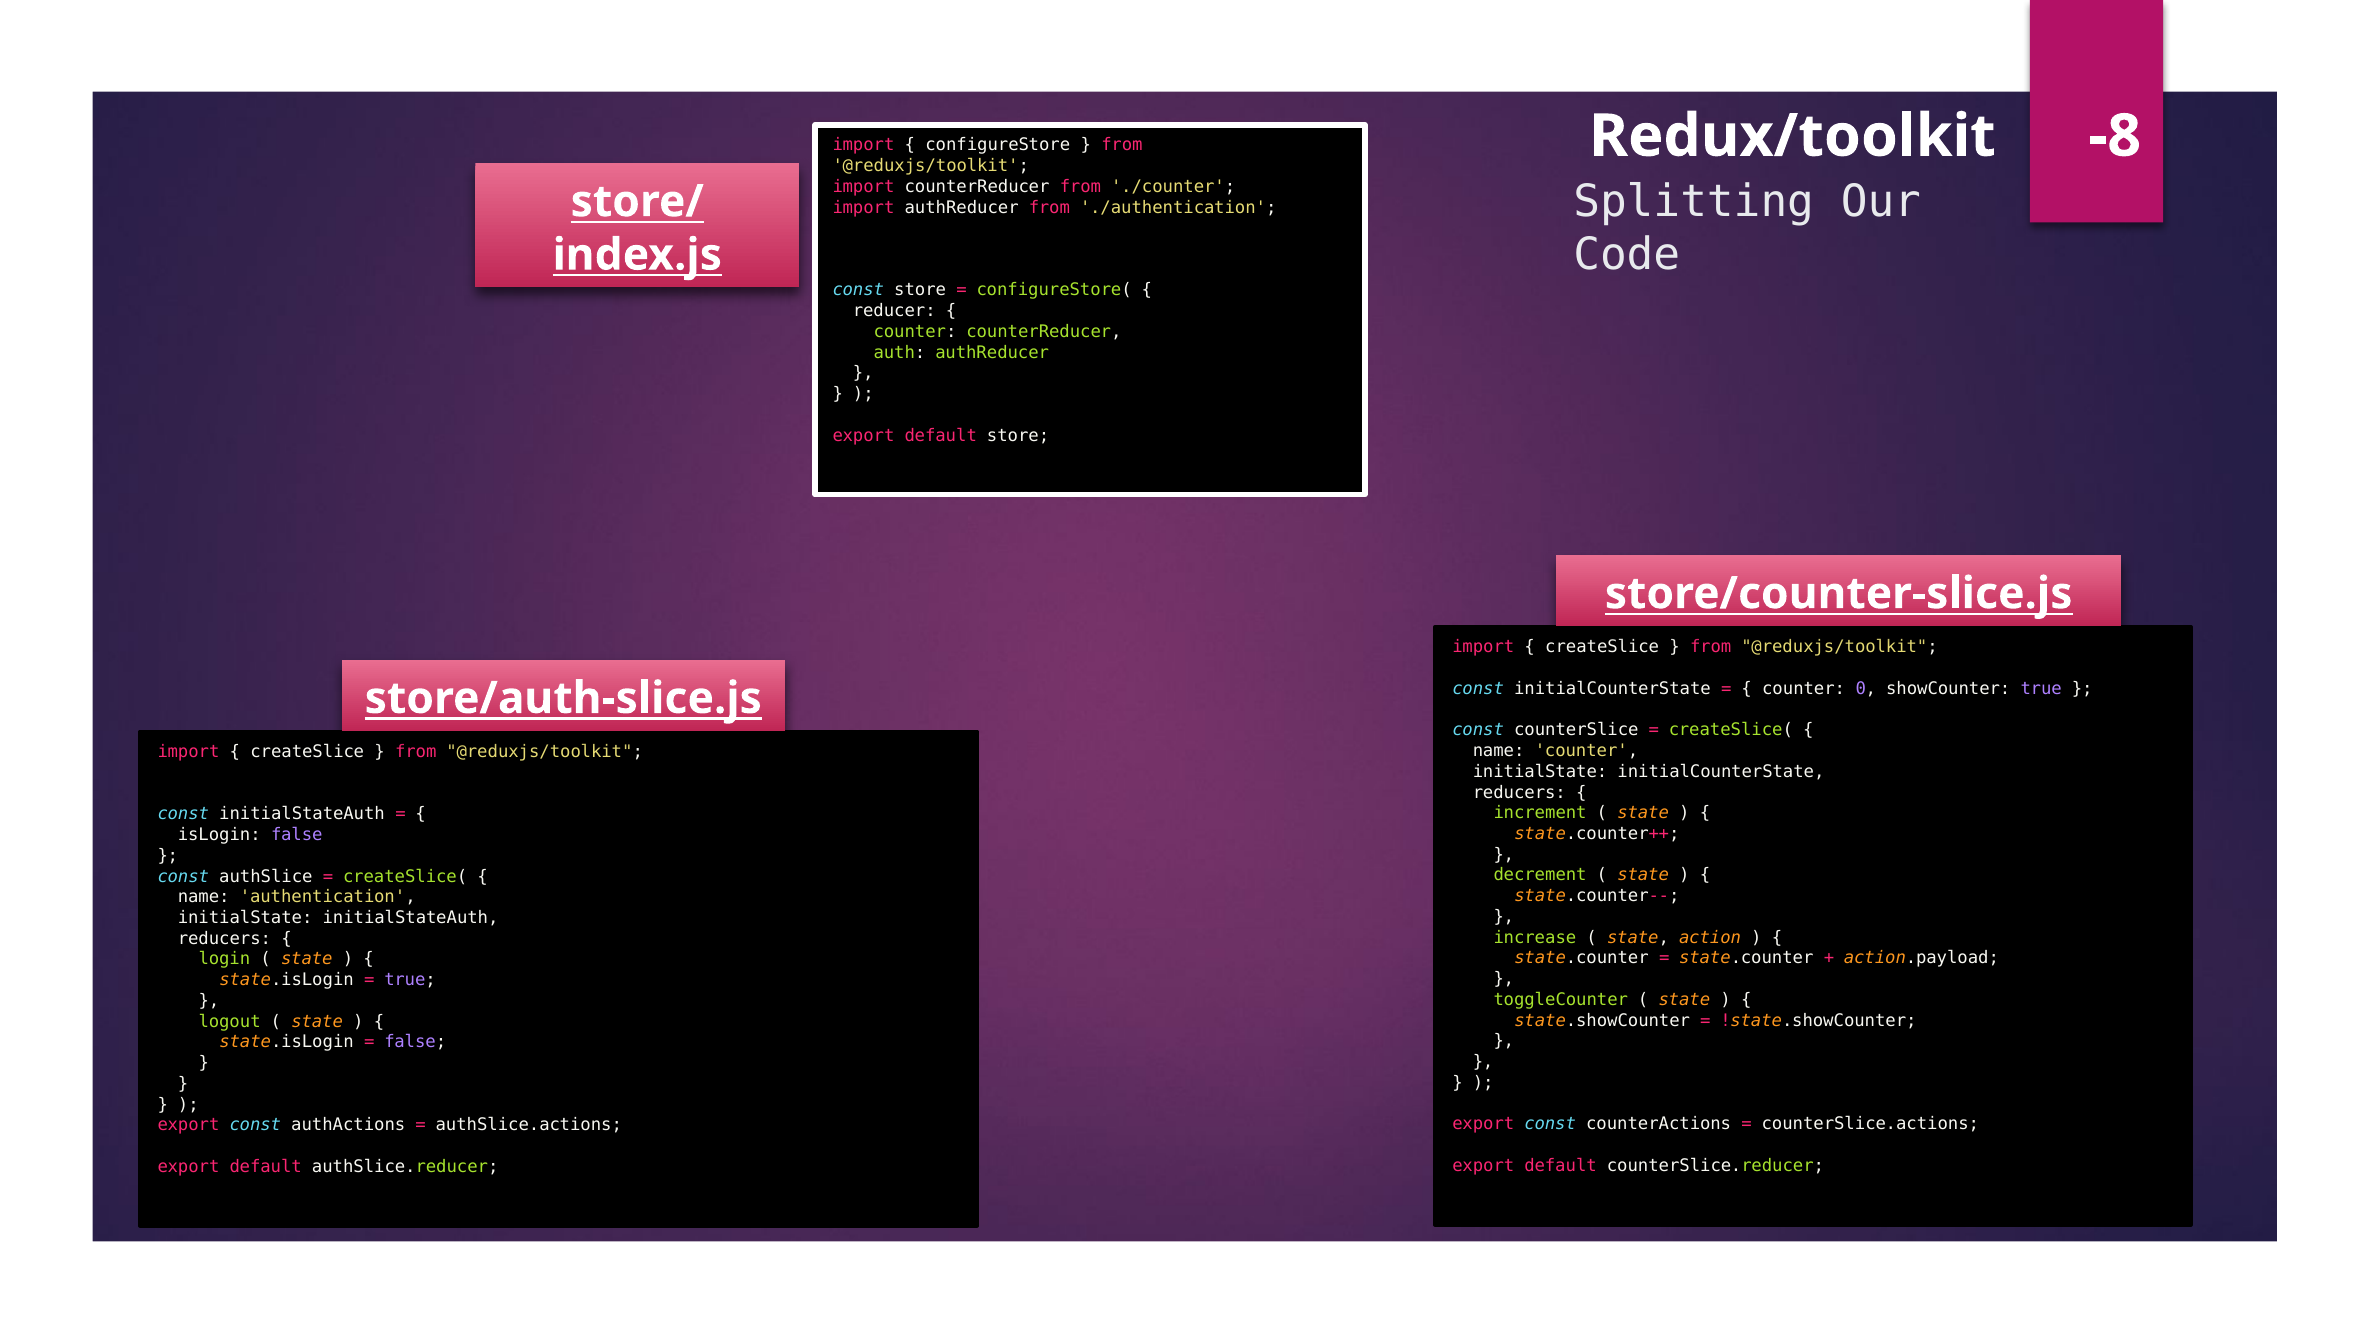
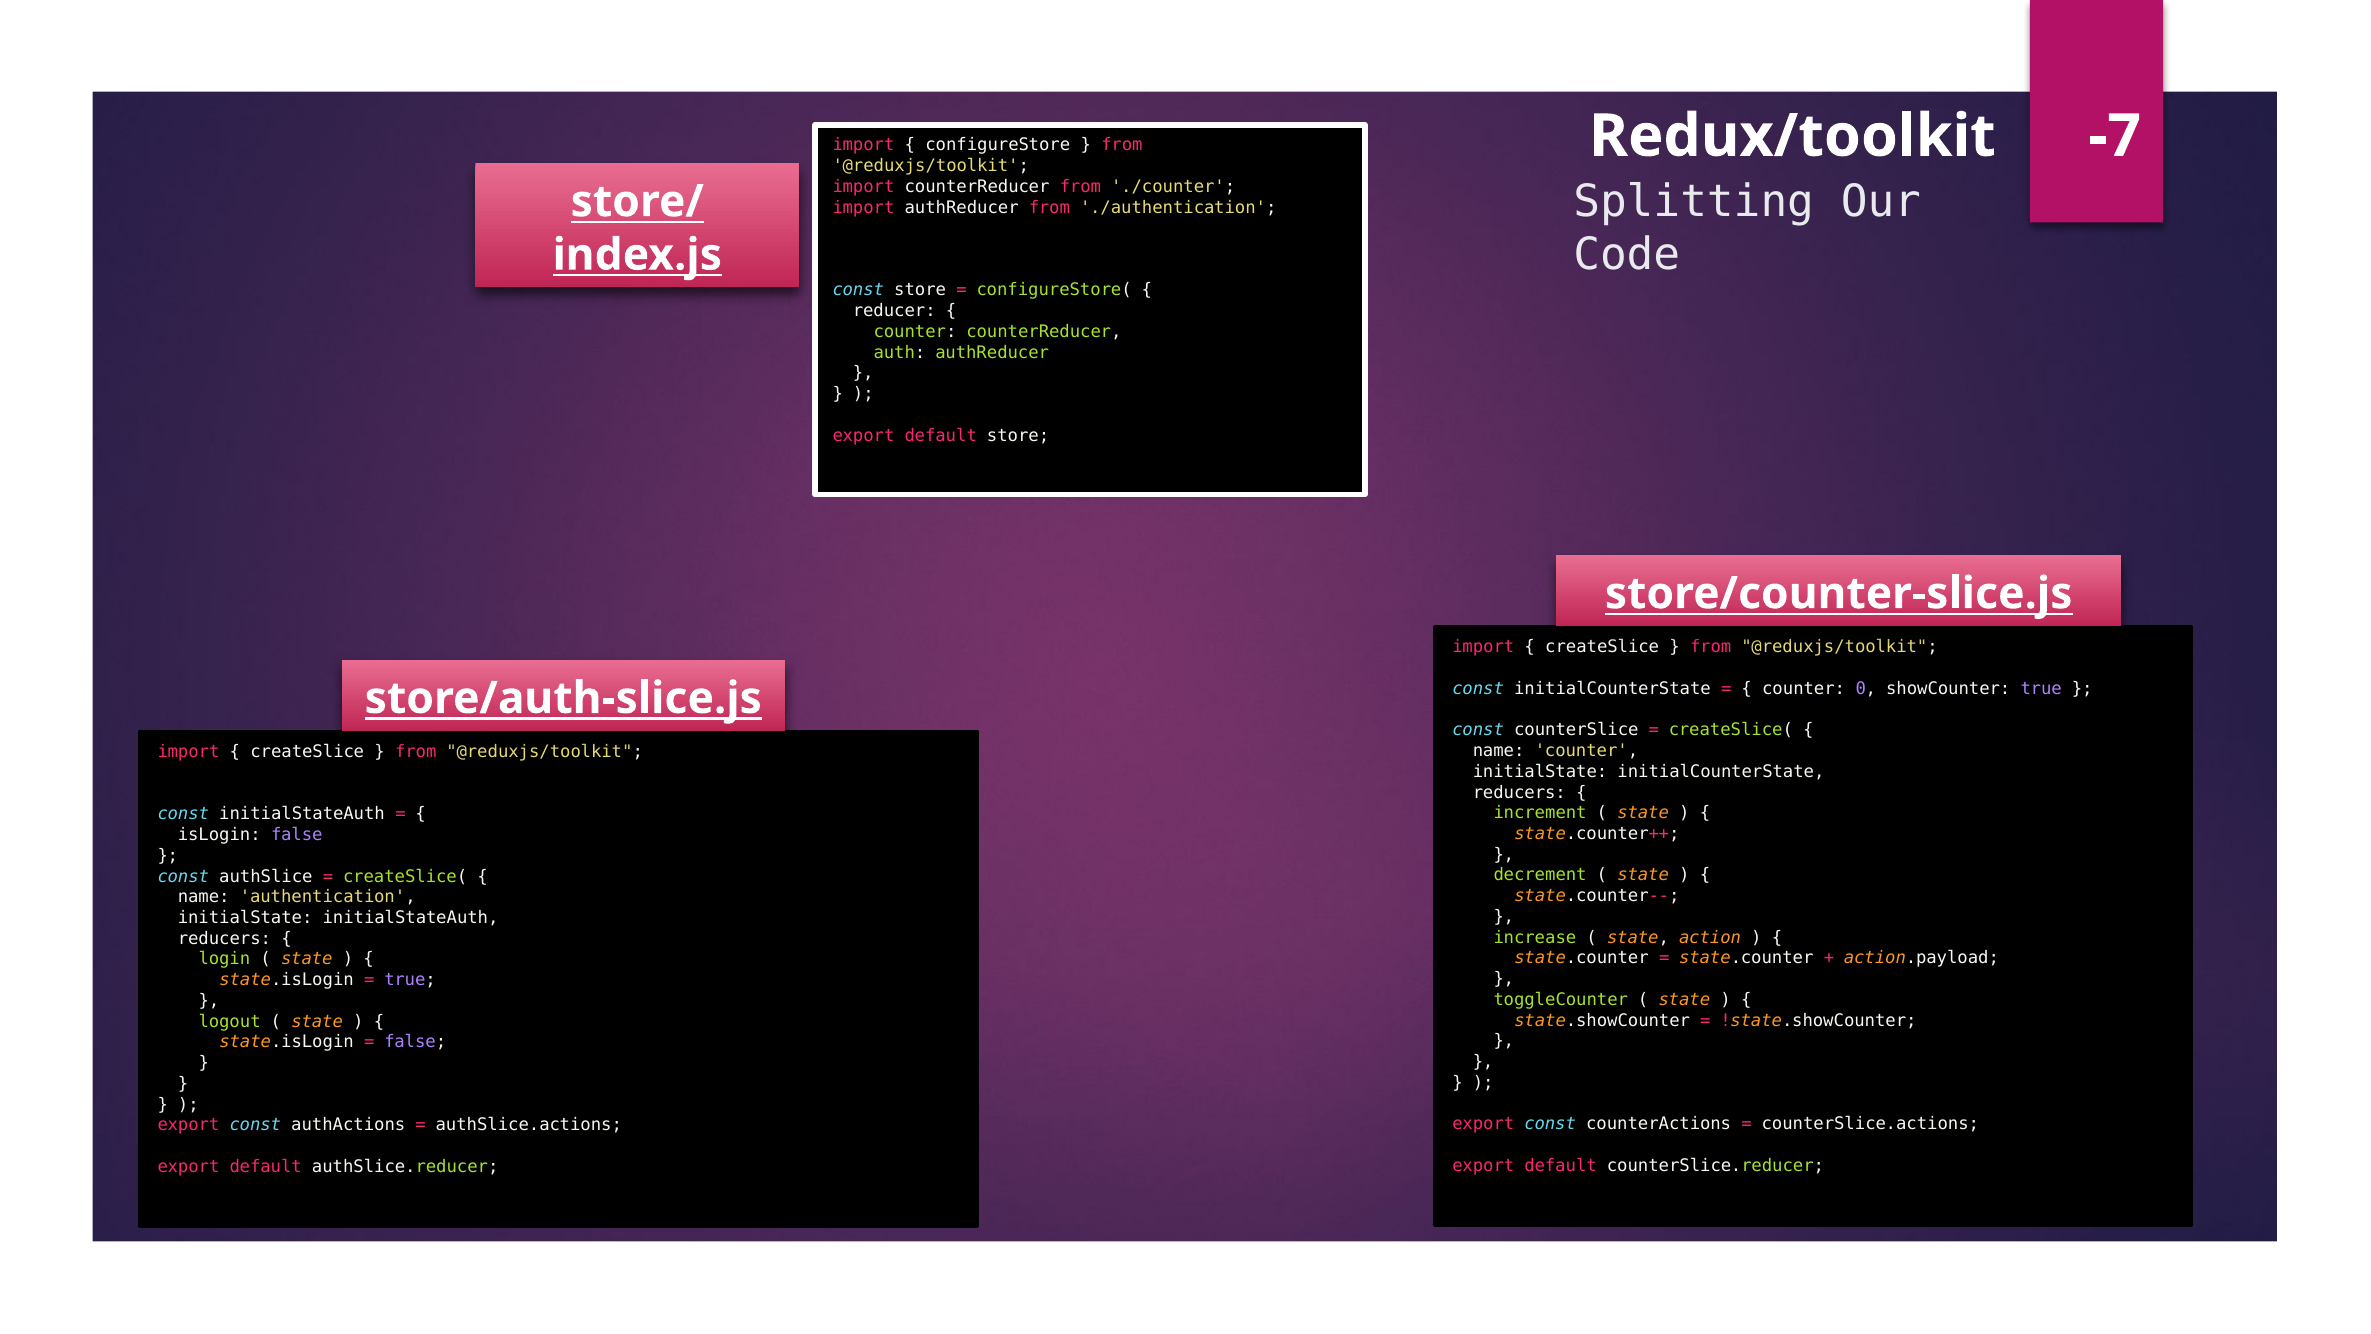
-8: -8 -> -7 (2115, 136)
